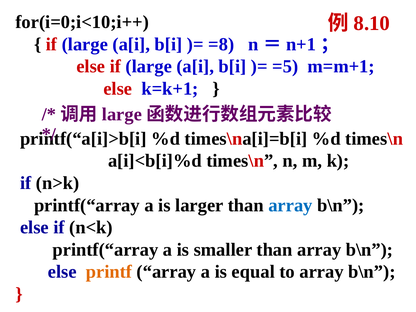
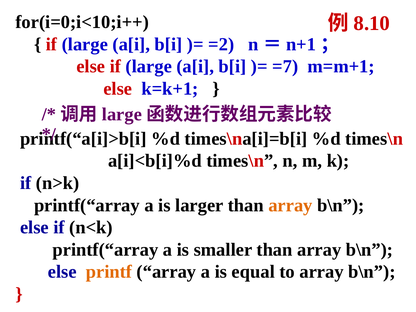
=8: =8 -> =2 (221, 44)
=5: =5 -> =7 (285, 67)
array colour: blue -> orange (290, 205)
